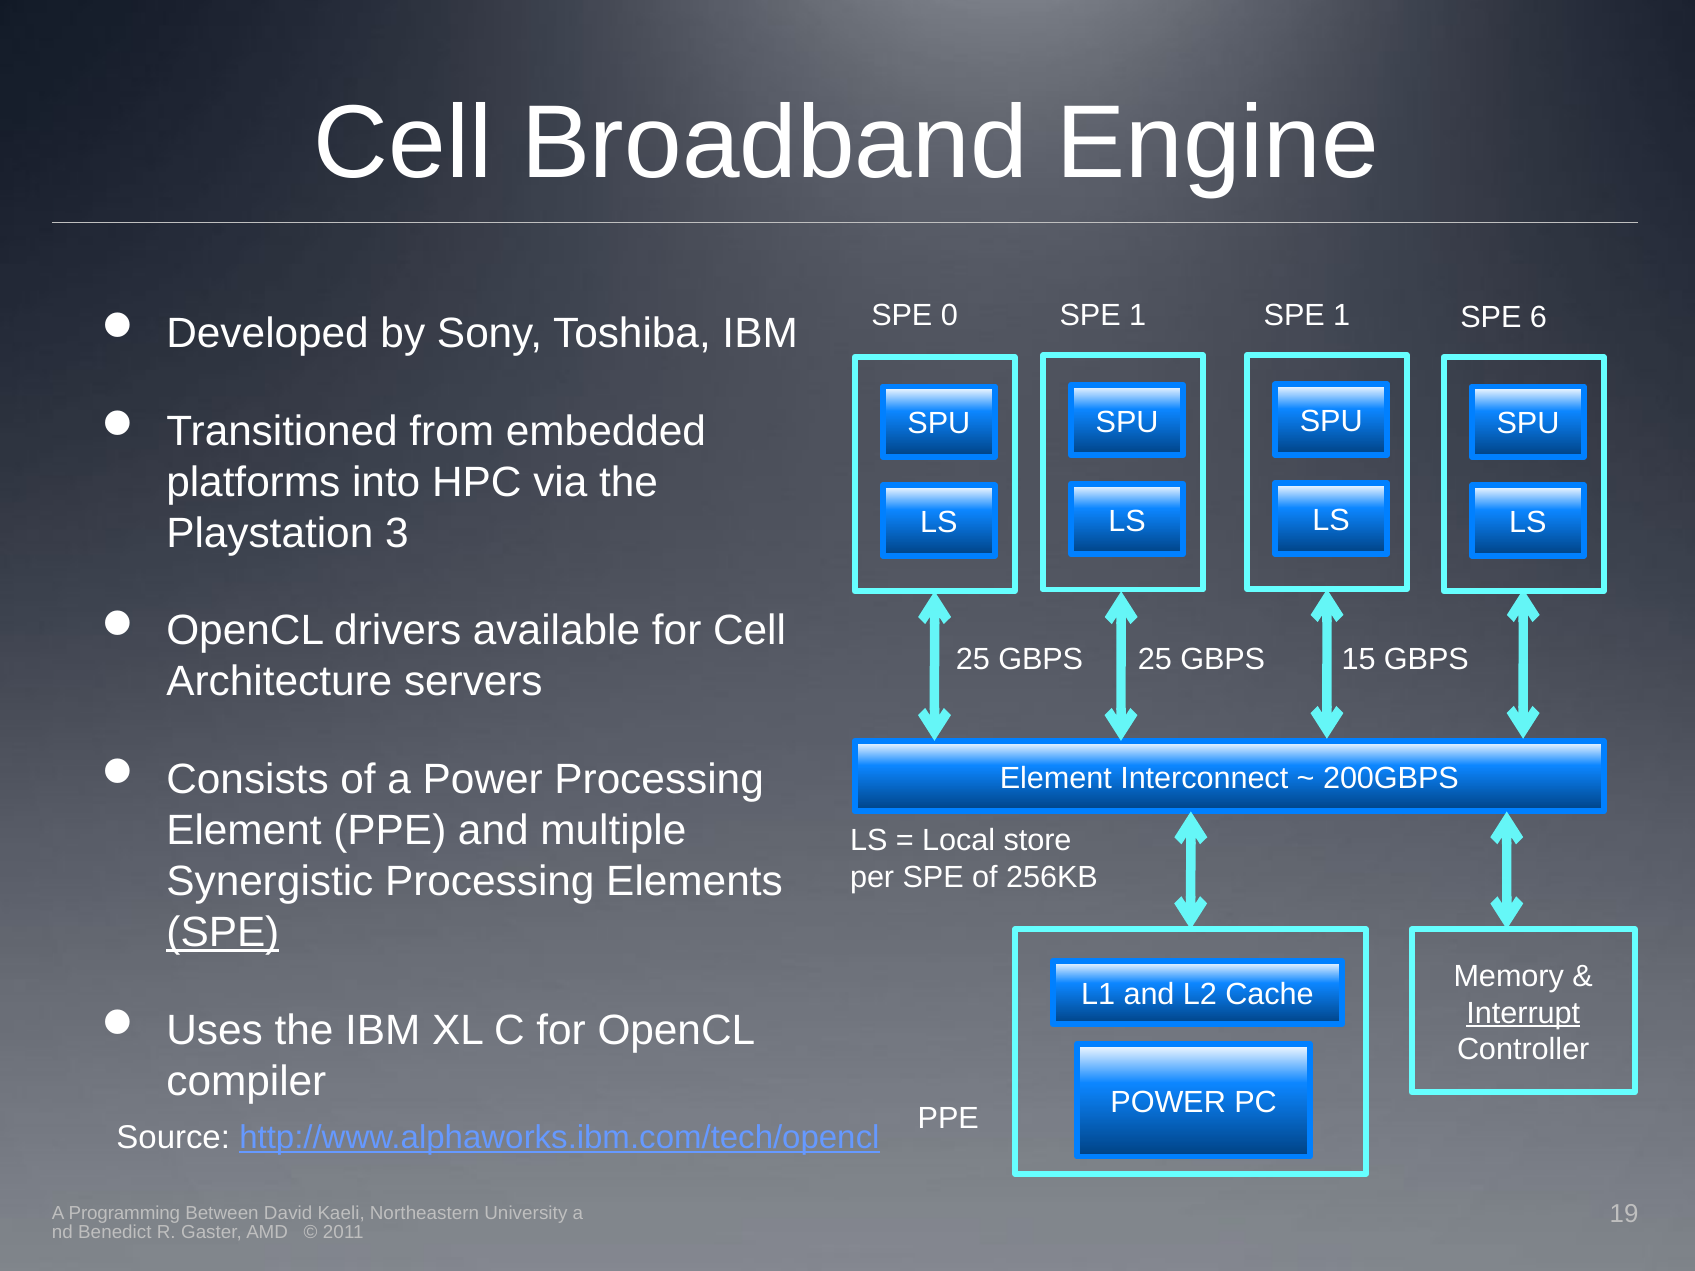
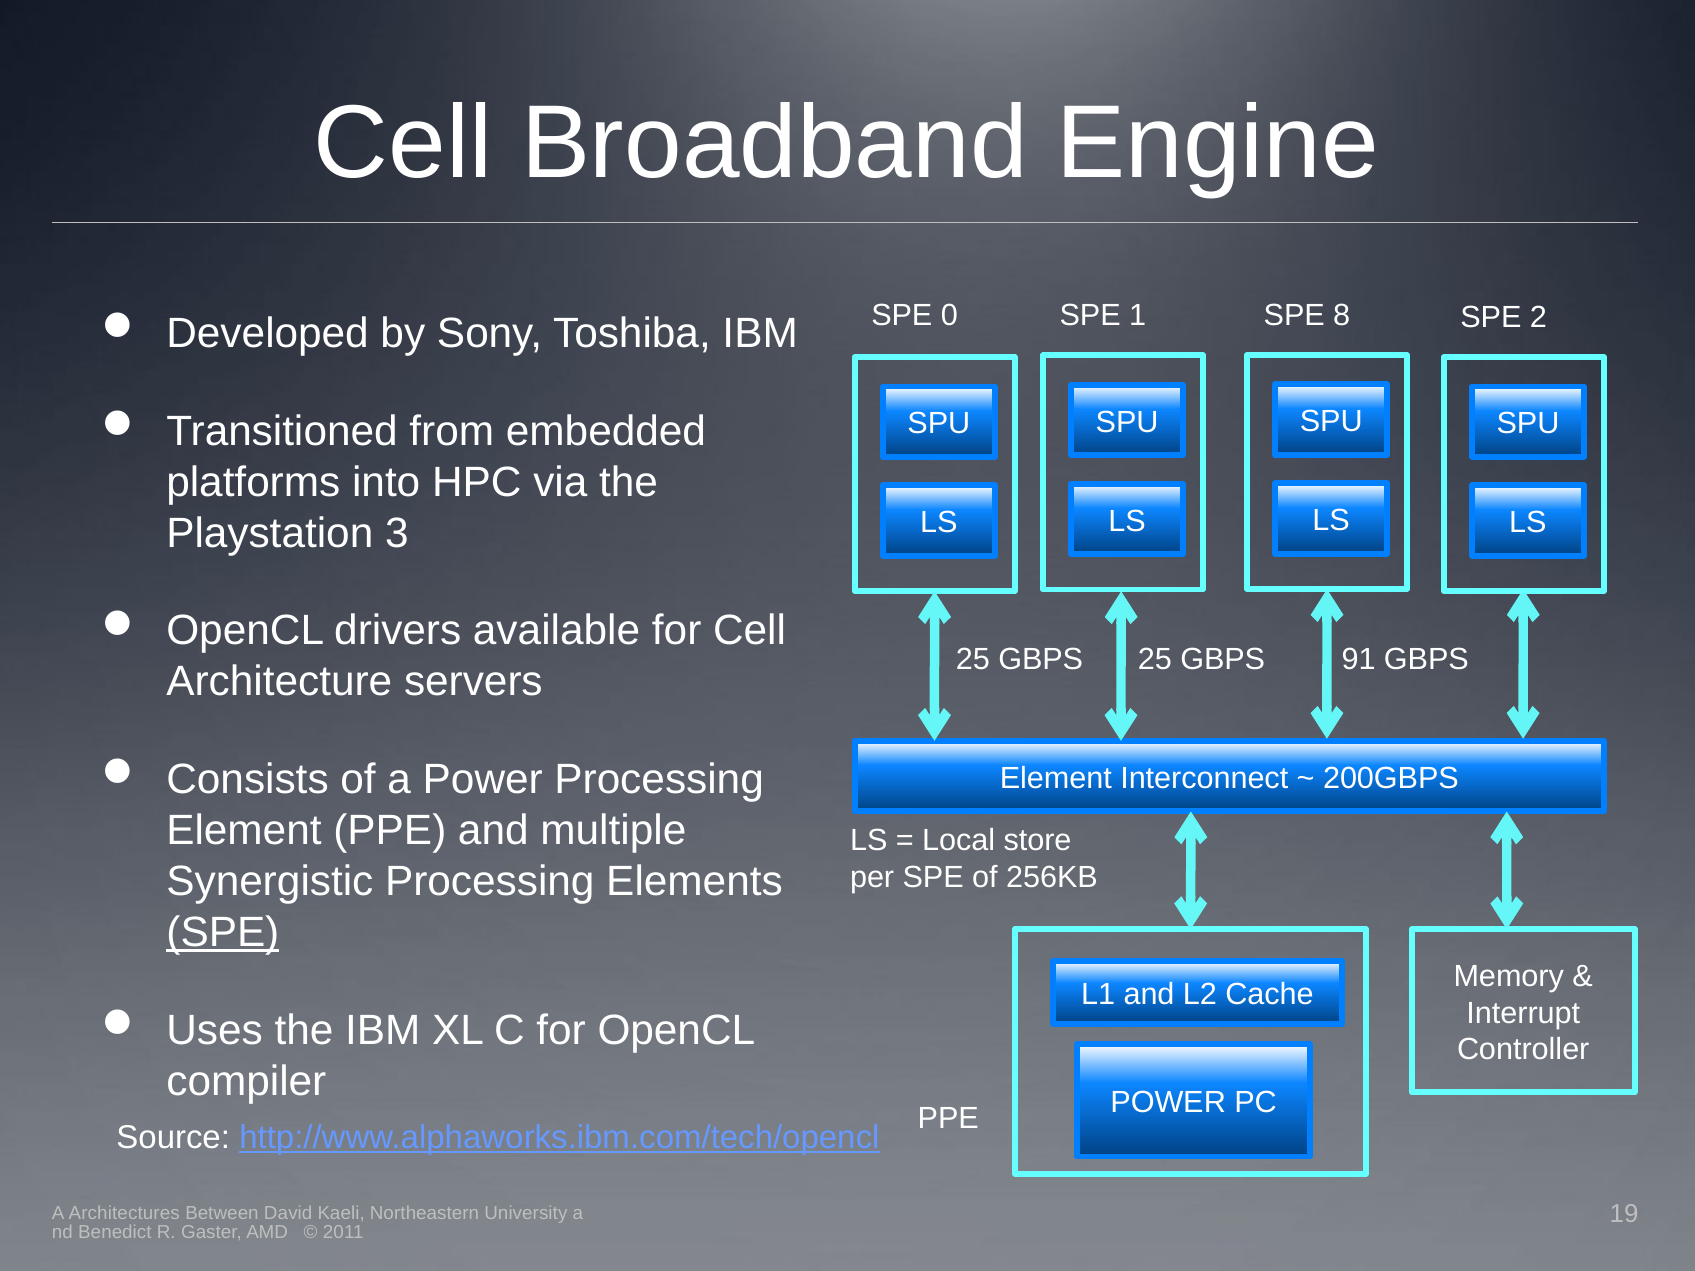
1 SPE 1: 1 -> 8 (1342, 316)
6: 6 -> 2 (1538, 317)
15: 15 -> 91 (1359, 659)
Interrupt underline: present -> none (1523, 1013)
Programming: Programming -> Architectures (124, 1213)
